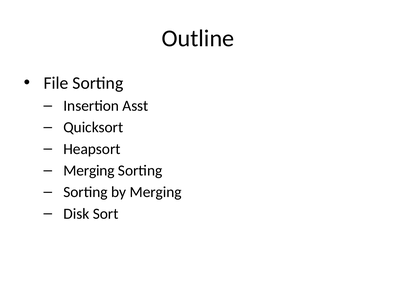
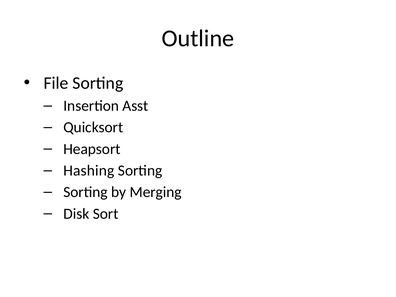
Merging: Merging -> Hashing (89, 171)
